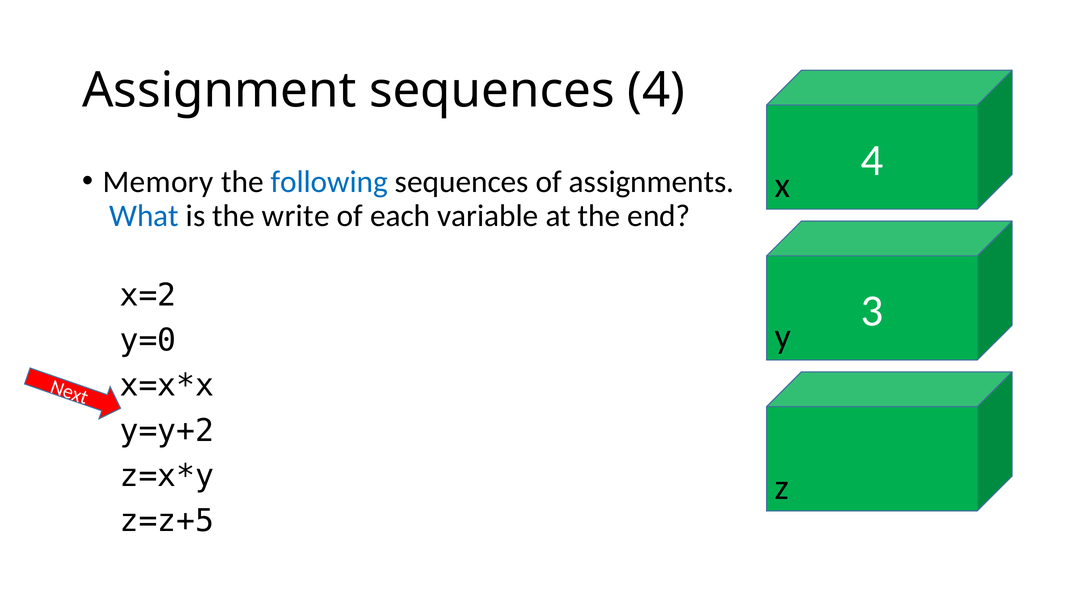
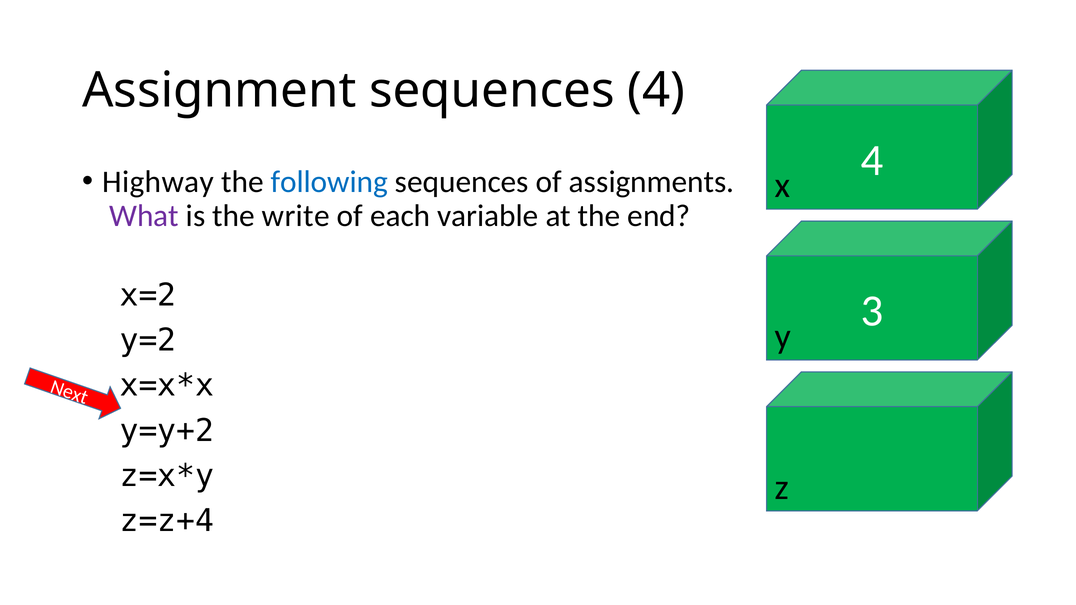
Memory: Memory -> Highway (158, 182)
What colour: blue -> purple (144, 216)
y=0: y=0 -> y=2 (148, 341)
z=z+5: z=z+5 -> z=z+4 (167, 521)
